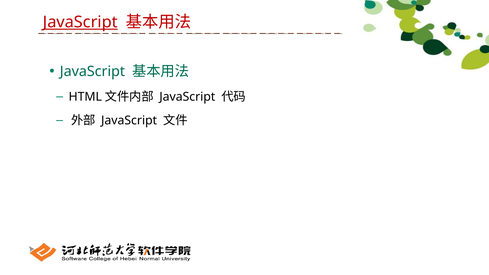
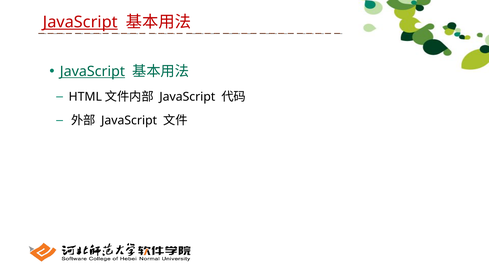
JavaScript underline: none -> present (92, 72)
